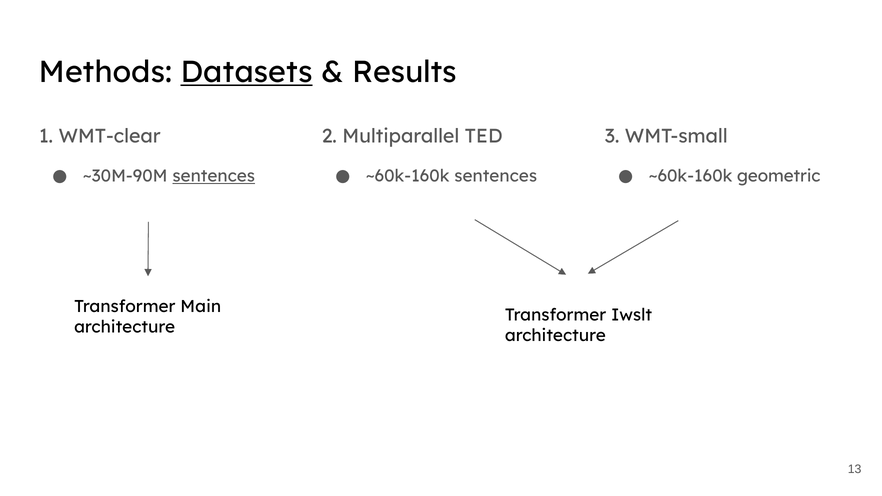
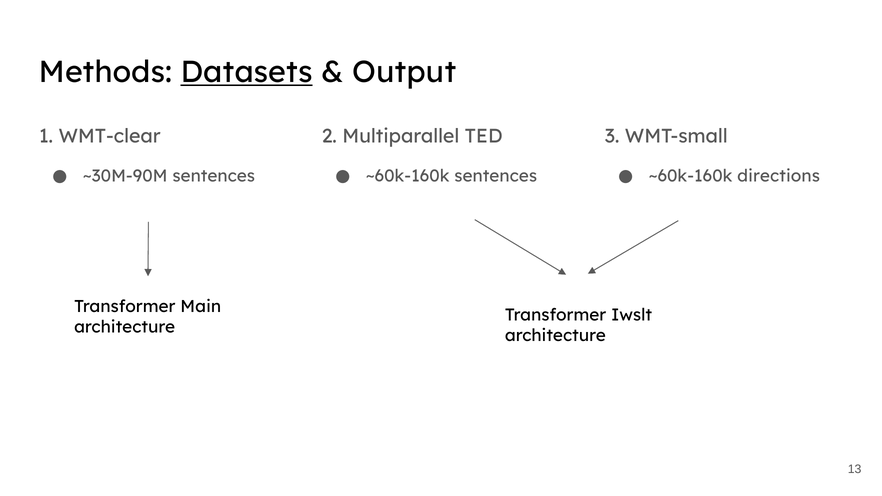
Results: Results -> Output (404, 72)
sentences underline: present -> none (214, 176)
geometric: geometric -> directions (779, 176)
